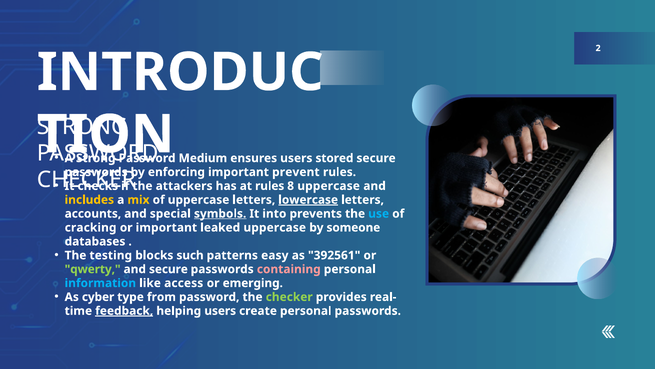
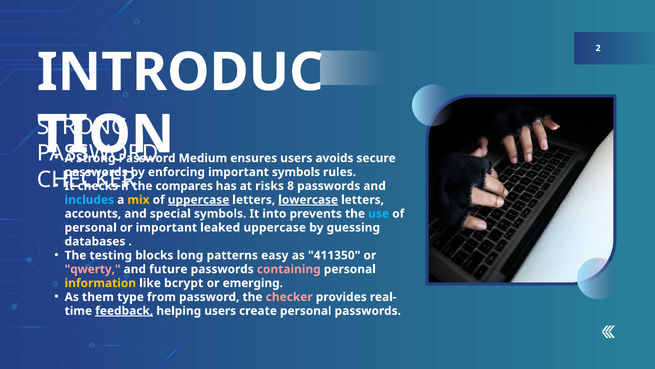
stored: stored -> avoids (334, 158)
important prevent: prevent -> symbols (296, 172)
attackers: attackers -> compares (184, 186)
at rules: rules -> risks (270, 186)
8 uppercase: uppercase -> passwords (329, 186)
includes colour: yellow -> light blue (89, 200)
uppercase underline: none -> present (199, 200)
symbols underline: present -> none (220, 213)
cracking: cracking -> personal (91, 227)
someone: someone -> guessing (353, 227)
such: such -> long (190, 255)
392561: 392561 -> 411350 (334, 255)
qwerty colour: light green -> pink (93, 269)
and secure: secure -> future (168, 269)
information colour: light blue -> yellow (100, 283)
access: access -> bcrypt (184, 283)
cyber: cyber -> them (98, 297)
checker colour: light green -> pink (289, 297)
